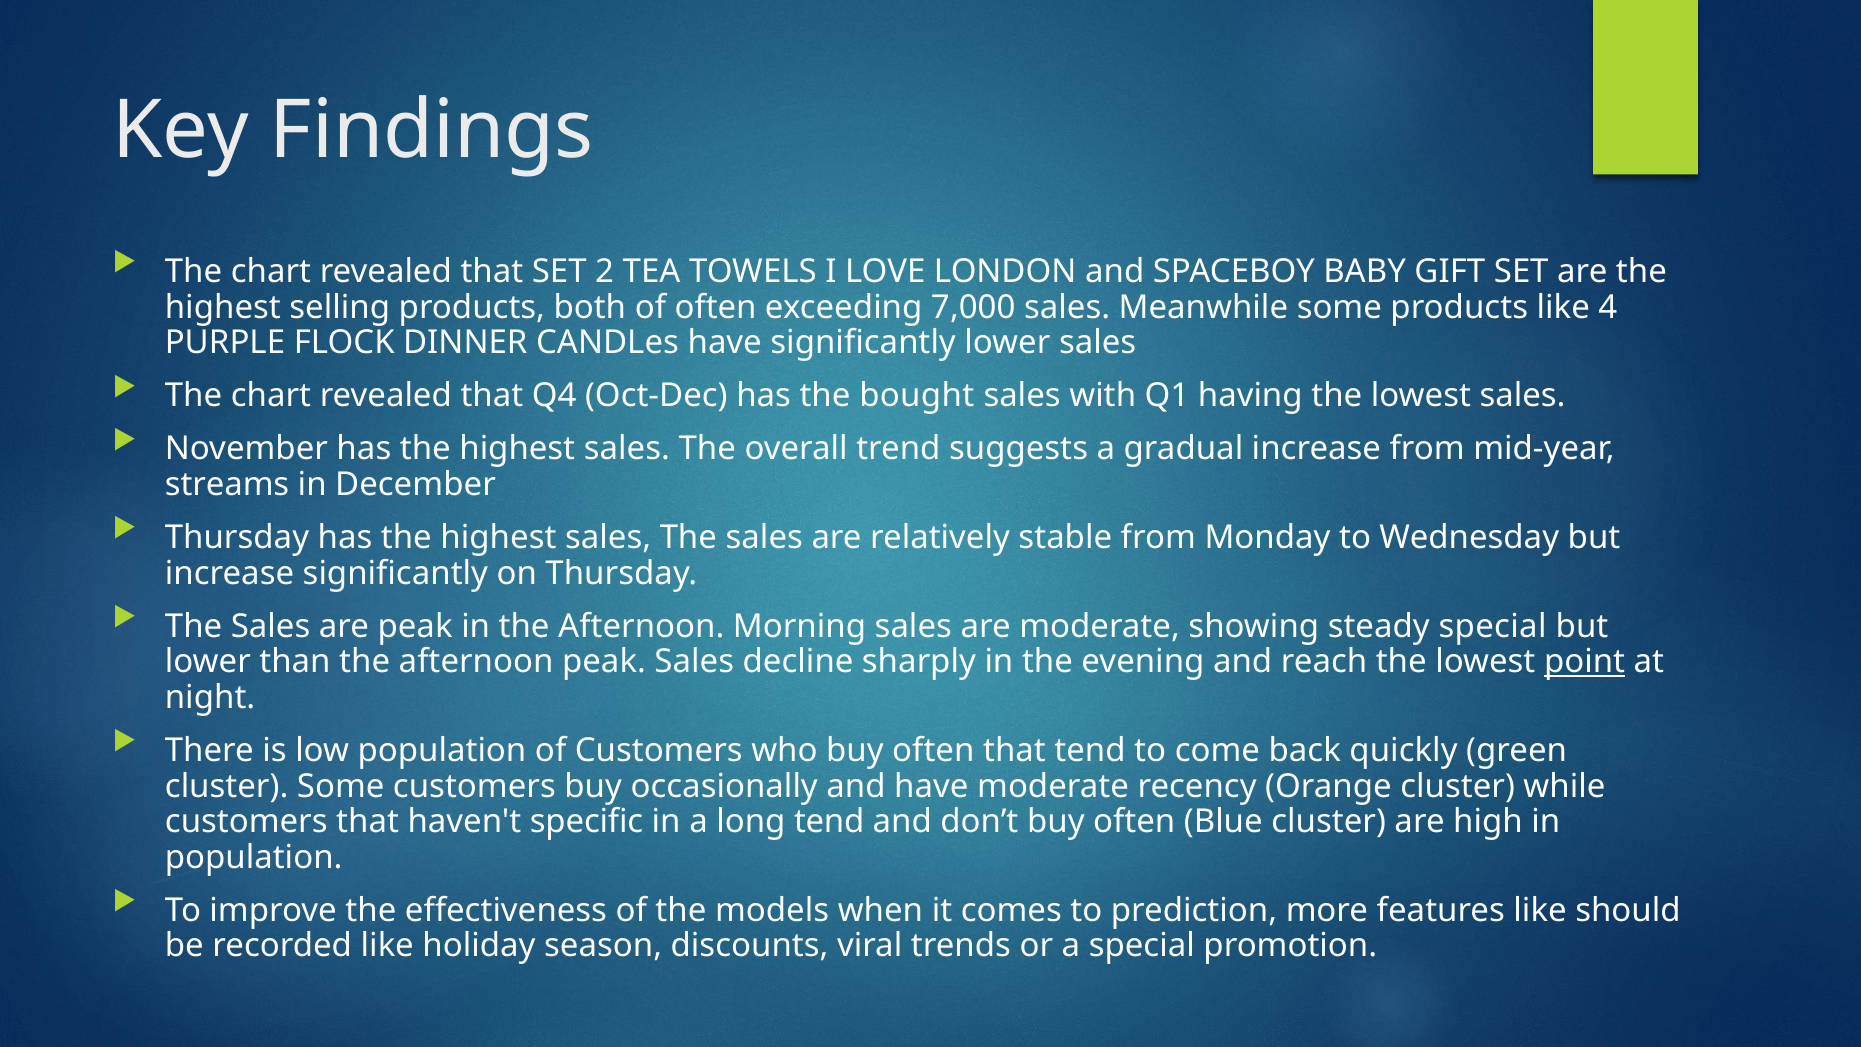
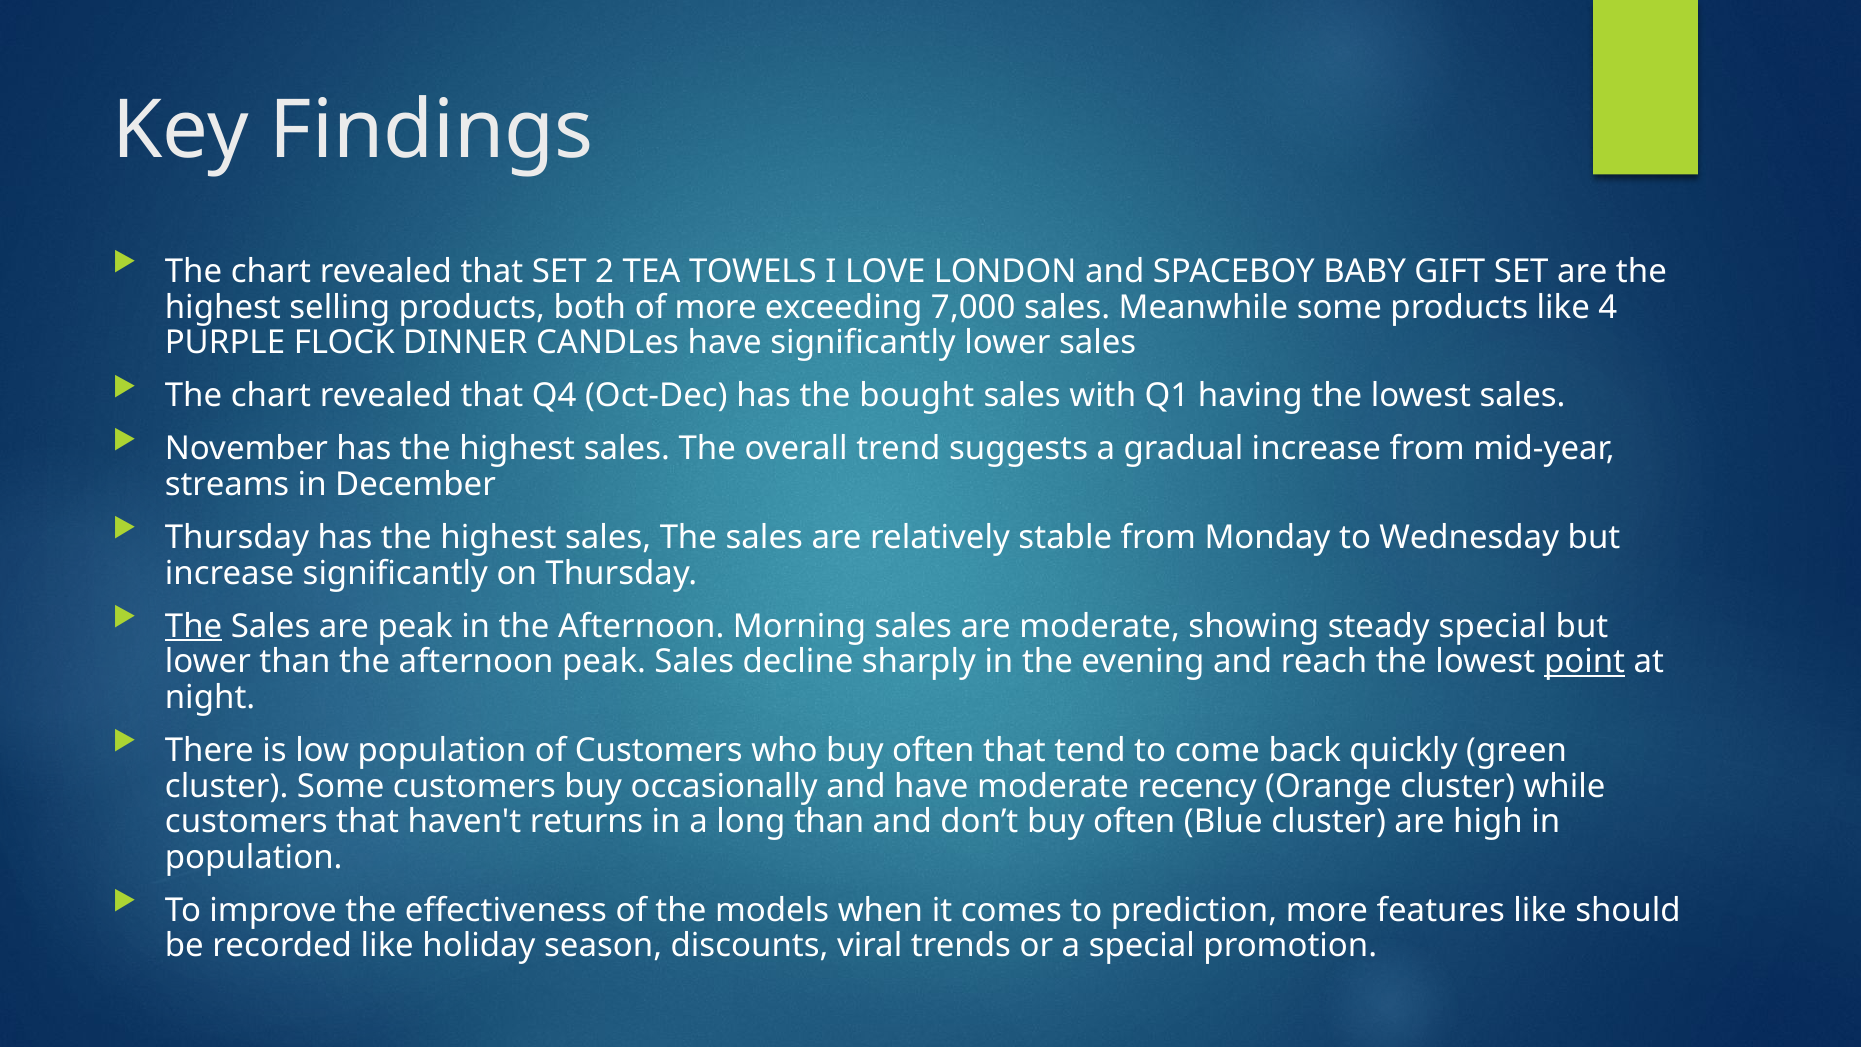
of often: often -> more (716, 307)
The underline: none -> present (194, 626)
specific: specific -> returns (587, 822)
long tend: tend -> than (829, 822)
